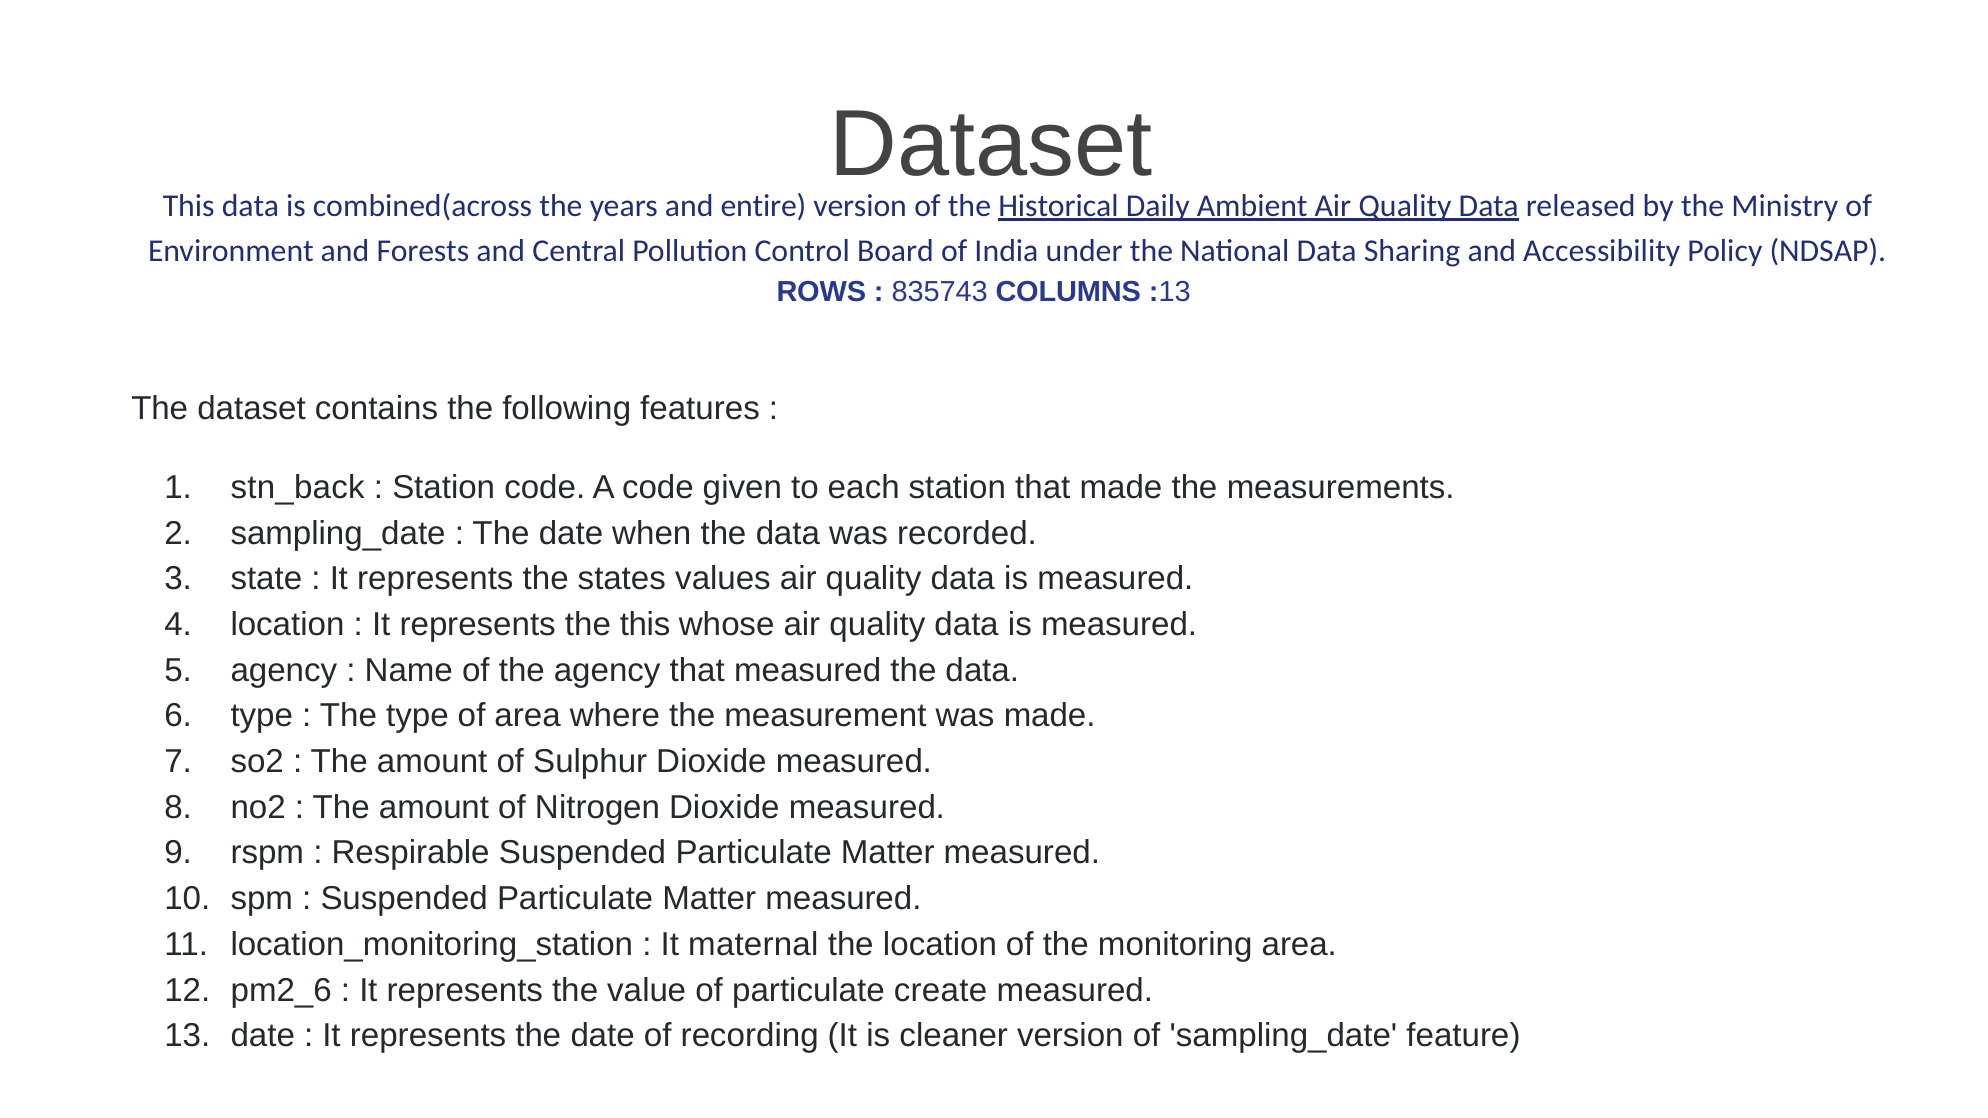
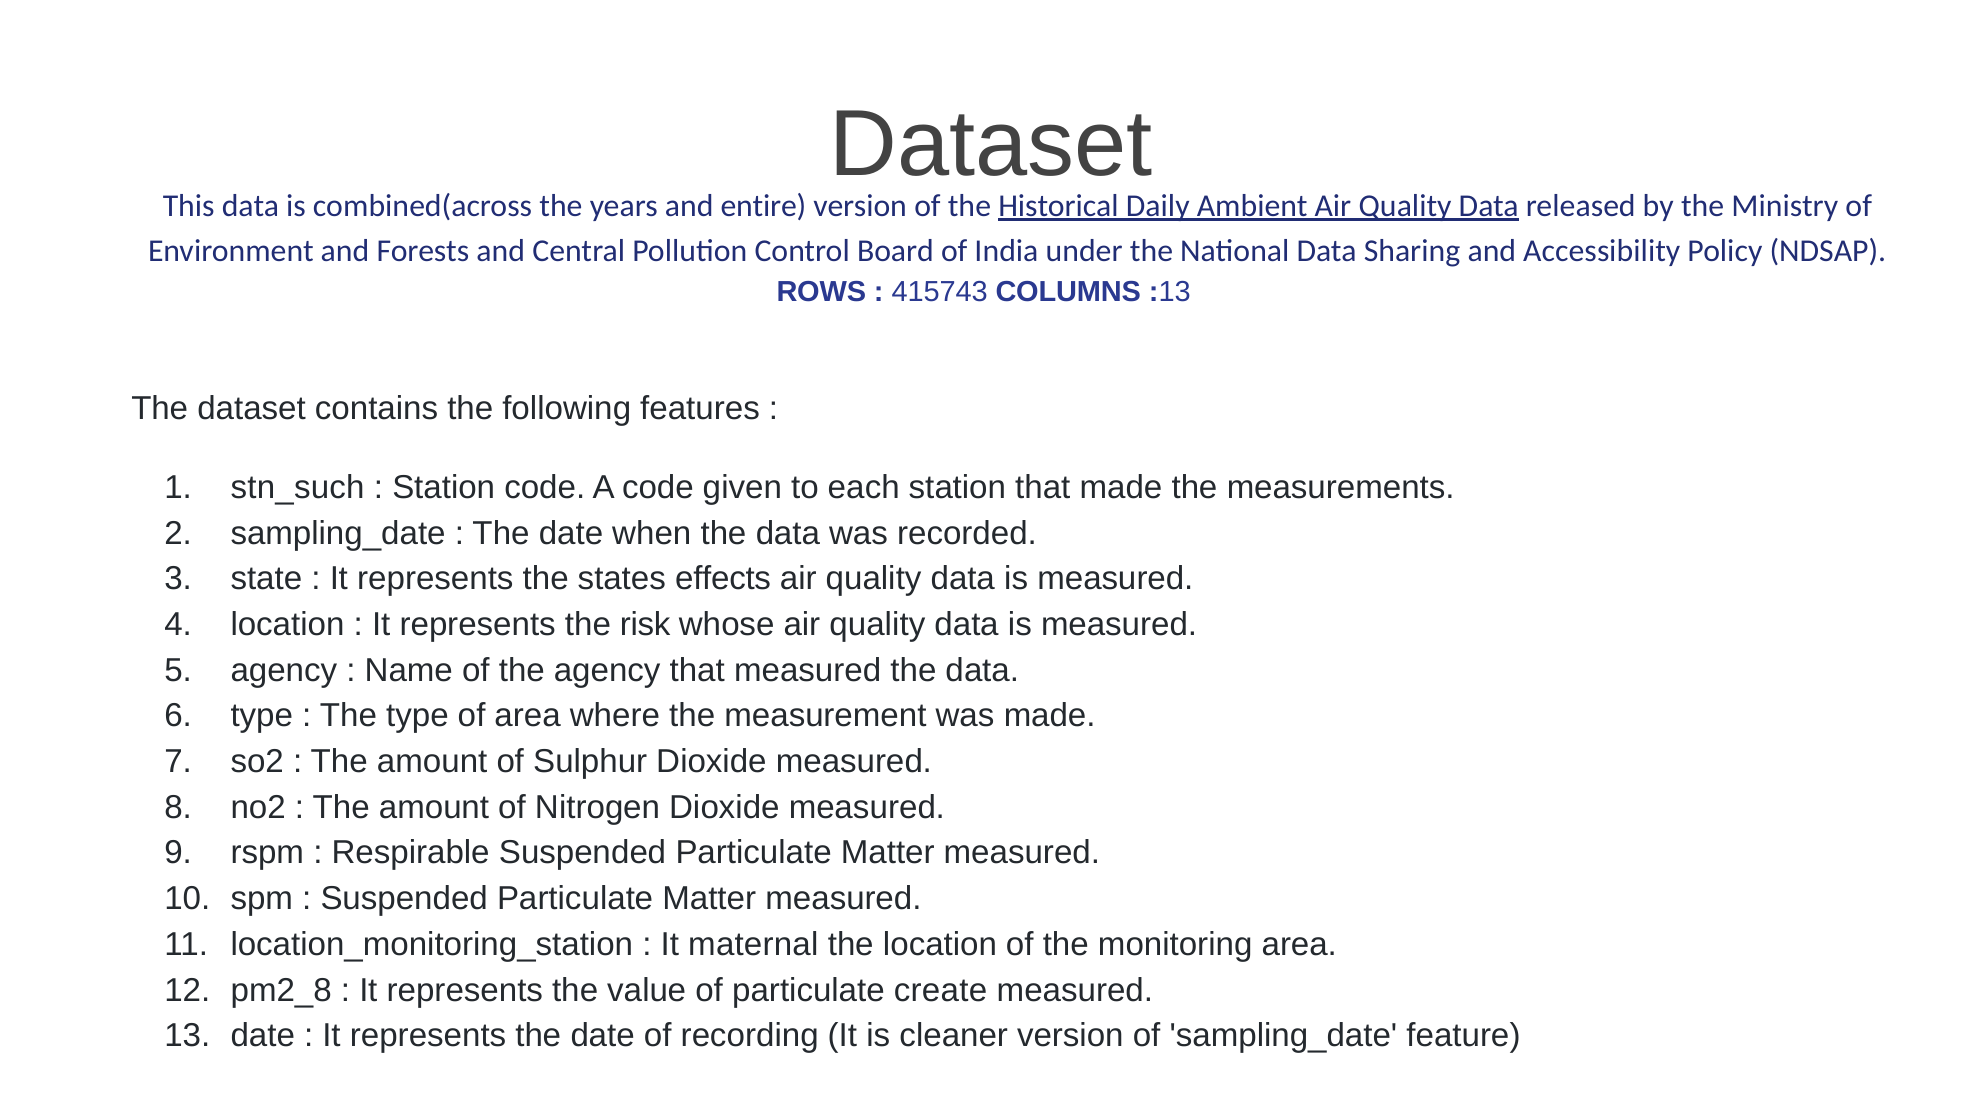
835743: 835743 -> 415743 (940, 292)
stn_back: stn_back -> stn_such (298, 488)
values: values -> effects (723, 579)
the this: this -> risk (645, 625)
pm2_6: pm2_6 -> pm2_8 (281, 990)
